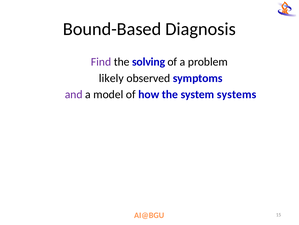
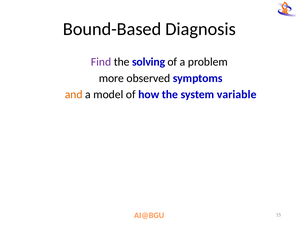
likely: likely -> more (111, 78)
and colour: purple -> orange (74, 94)
systems: systems -> variable (237, 94)
